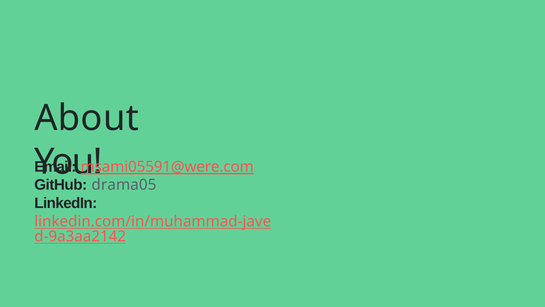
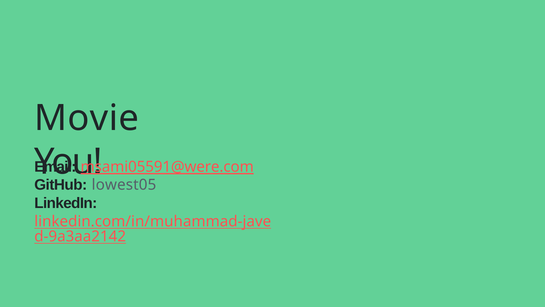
About: About -> Movie (87, 118)
drama05: drama05 -> lowest05 (124, 185)
